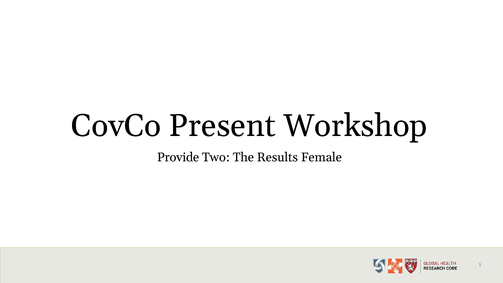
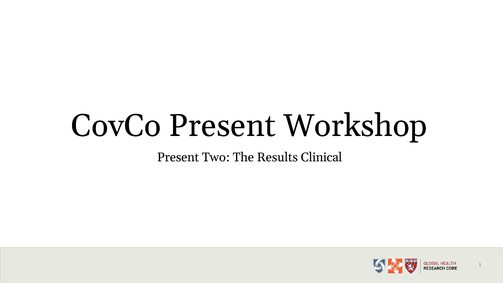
Provide: Provide -> Present (178, 157)
Female: Female -> Clinical (321, 157)
